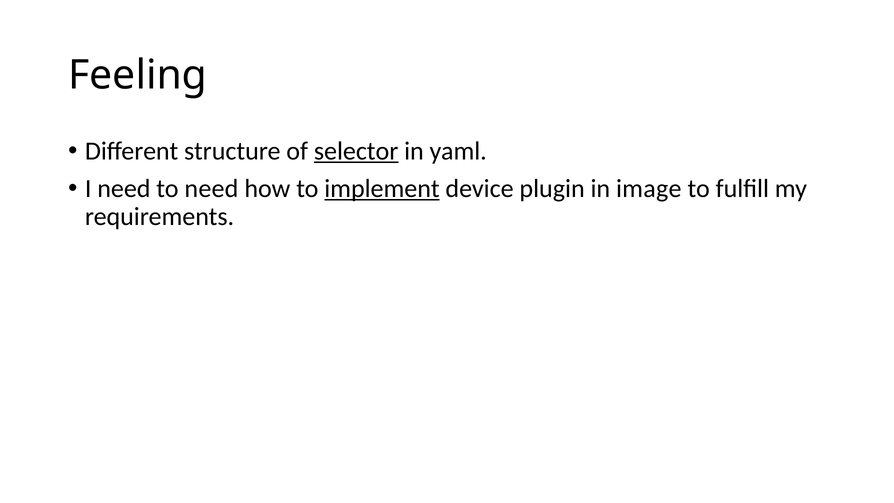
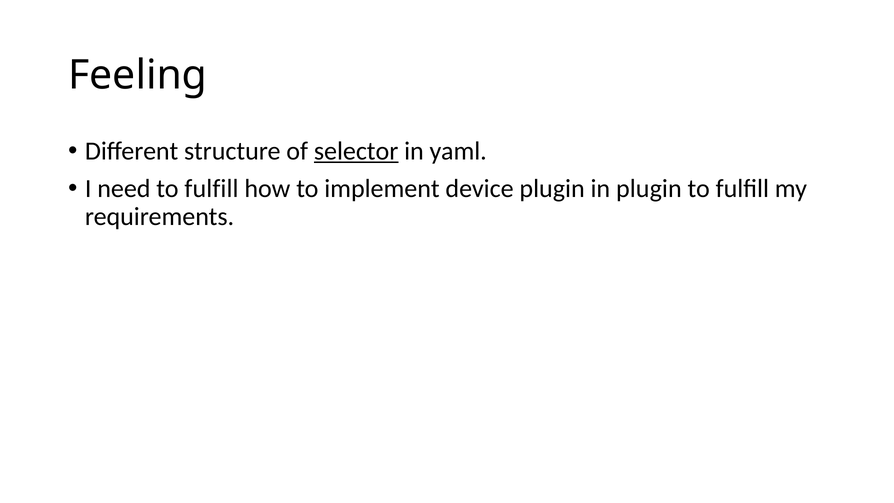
need to need: need -> fulfill (212, 189)
implement underline: present -> none (382, 189)
in image: image -> plugin (649, 189)
